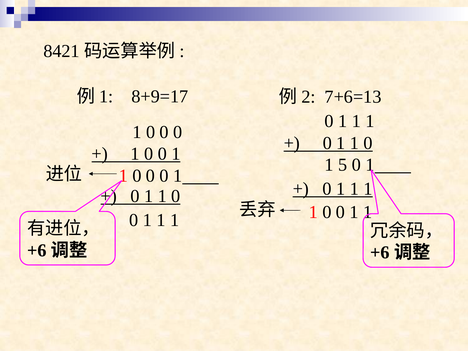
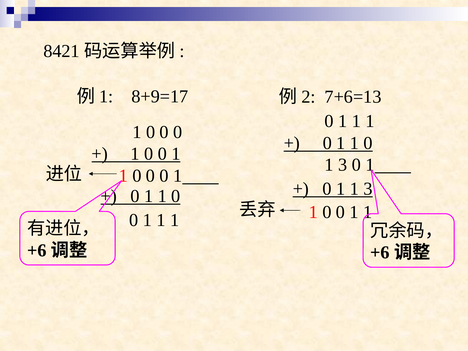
5: 5 -> 3 (343, 165)
1: 1 -> 3 (368, 189)
